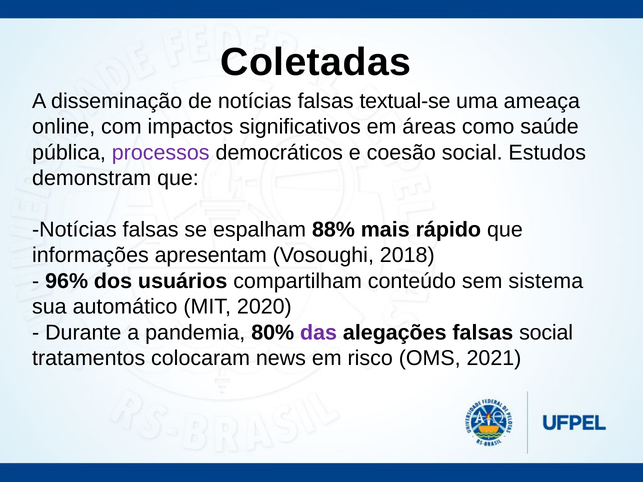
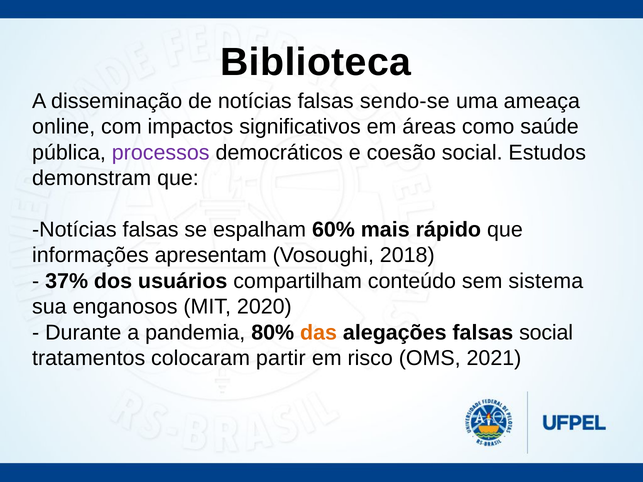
Coletadas: Coletadas -> Biblioteca (316, 62)
textual-se: textual-se -> sendo-se (405, 101)
88%: 88% -> 60% (333, 230)
96%: 96% -> 37% (67, 281)
automático: automático -> enganosos (125, 307)
das colour: purple -> orange (319, 333)
news: news -> partir (281, 358)
